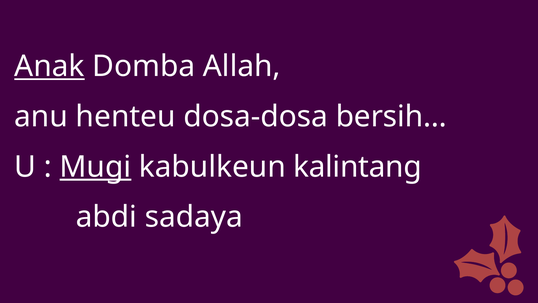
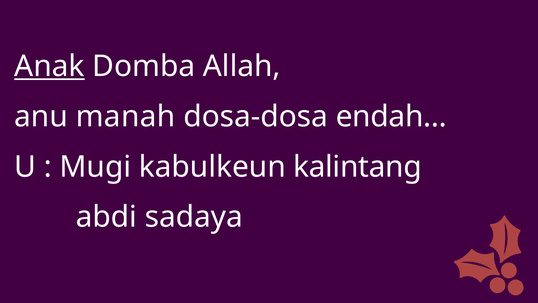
henteu: henteu -> manah (126, 116)
bersih…: bersih… -> endah… (391, 116)
Mugi underline: present -> none (95, 167)
